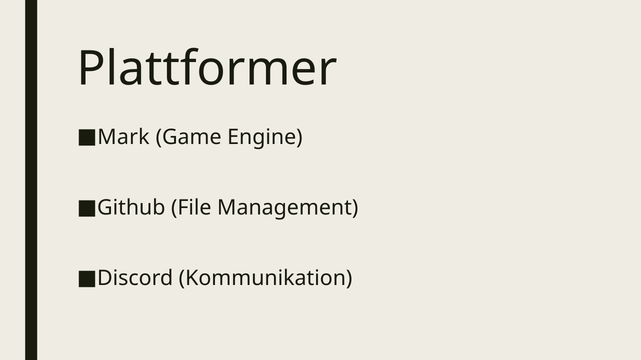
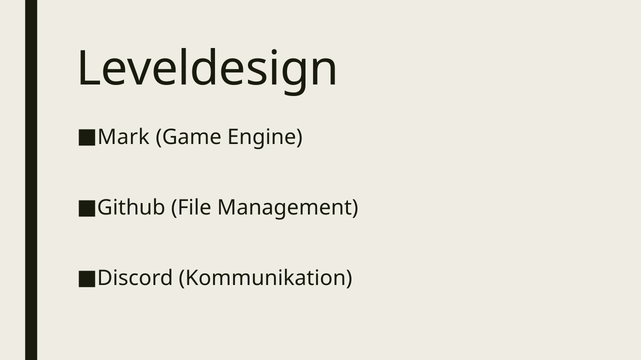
Plattformer: Plattformer -> Leveldesign (207, 69)
